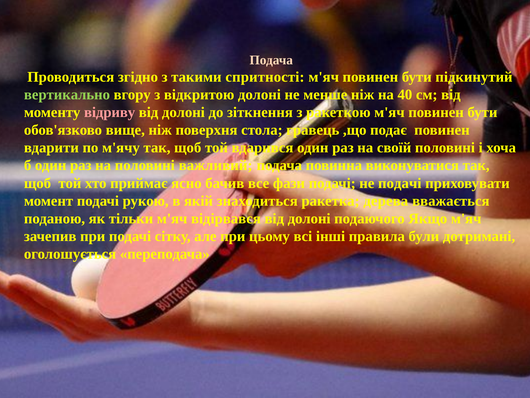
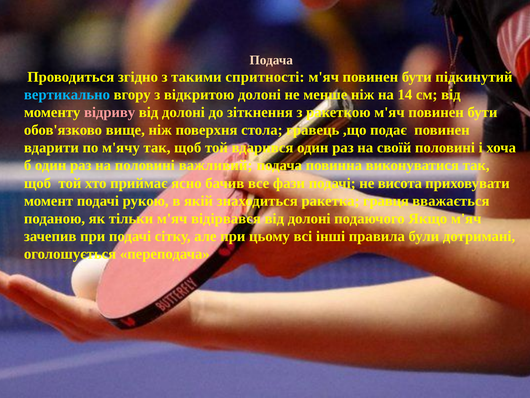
вертикально colour: light green -> light blue (67, 95)
40: 40 -> 14 (405, 95)
не подачі: подачі -> висота (400, 183)
дерева: дерева -> гравця (386, 201)
